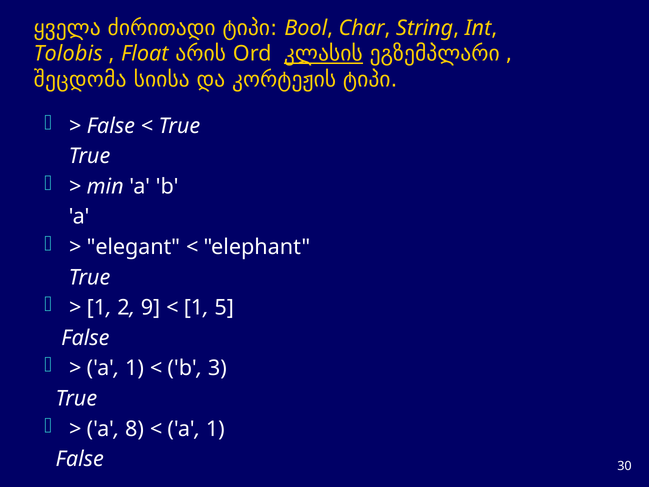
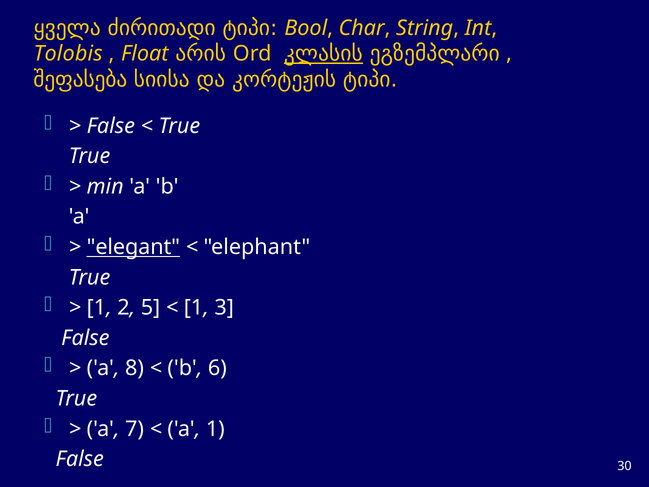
შეცდომა: შეცდომა -> შეფასება (80, 80)
elegant underline: none -> present (133, 247)
9: 9 -> 5 (151, 308)
5: 5 -> 3 (224, 308)
1: 1 -> 8 (134, 368)
3: 3 -> 6 (217, 368)
8: 8 -> 7 (134, 429)
